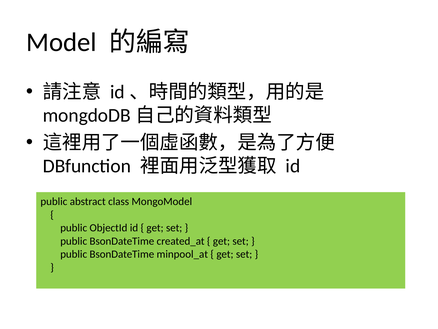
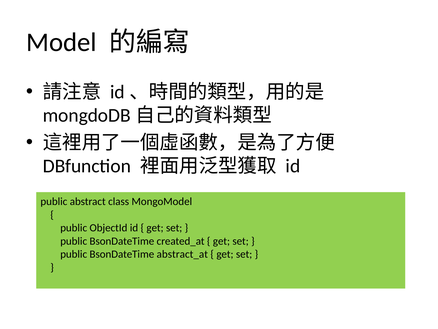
minpool_at: minpool_at -> abstract_at (182, 254)
